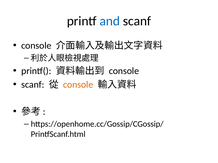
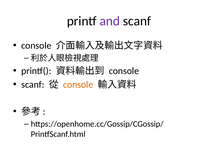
and colour: blue -> purple (110, 21)
